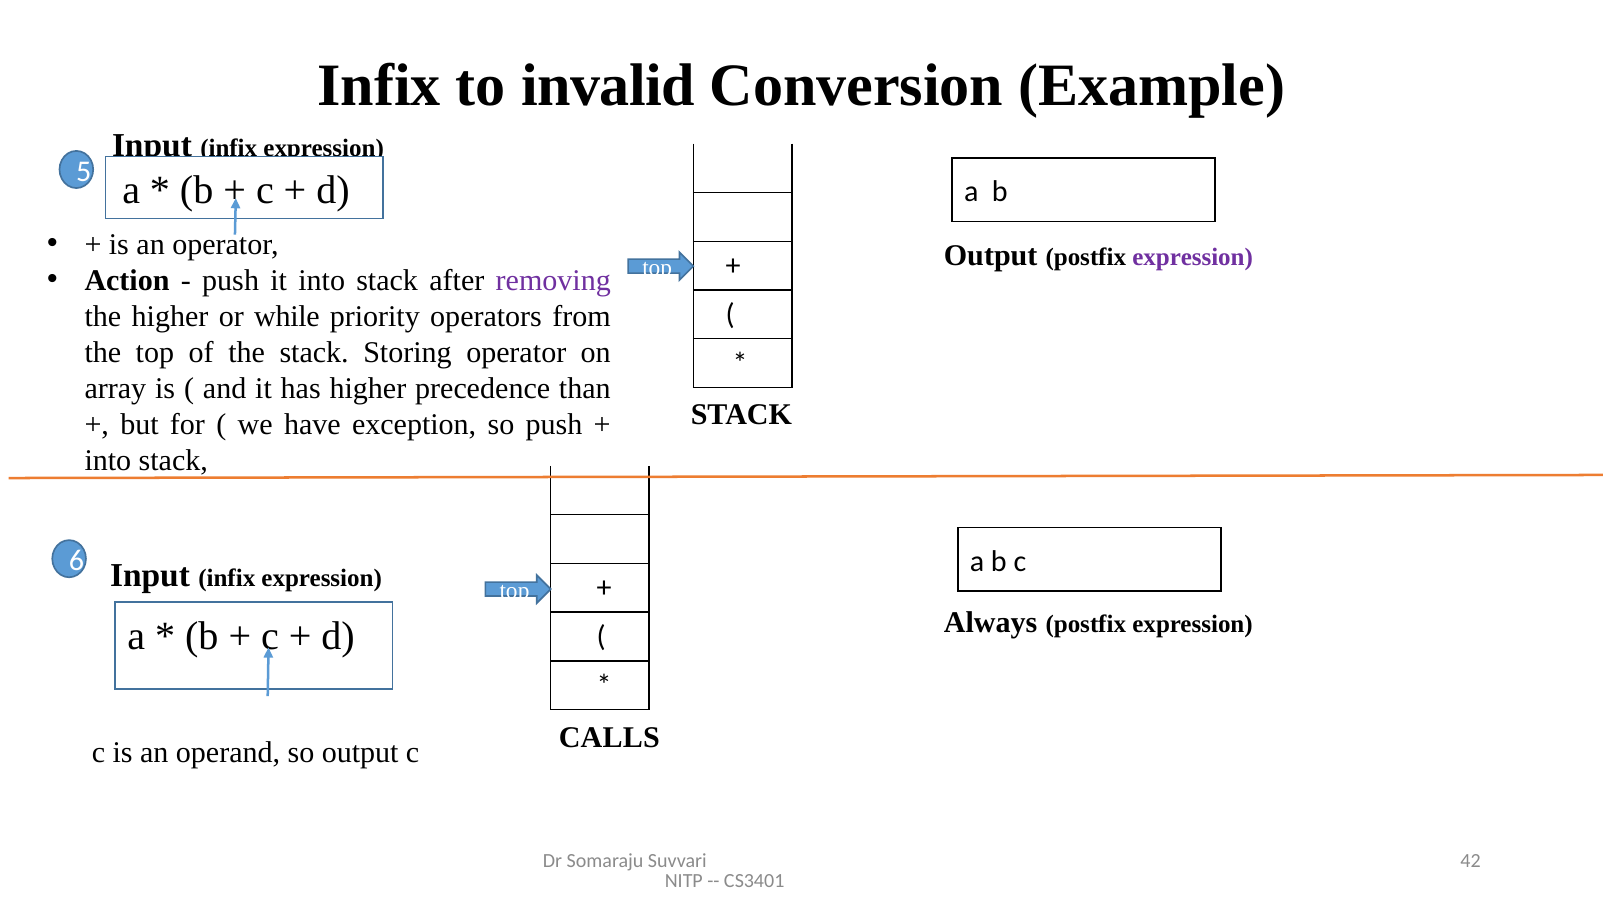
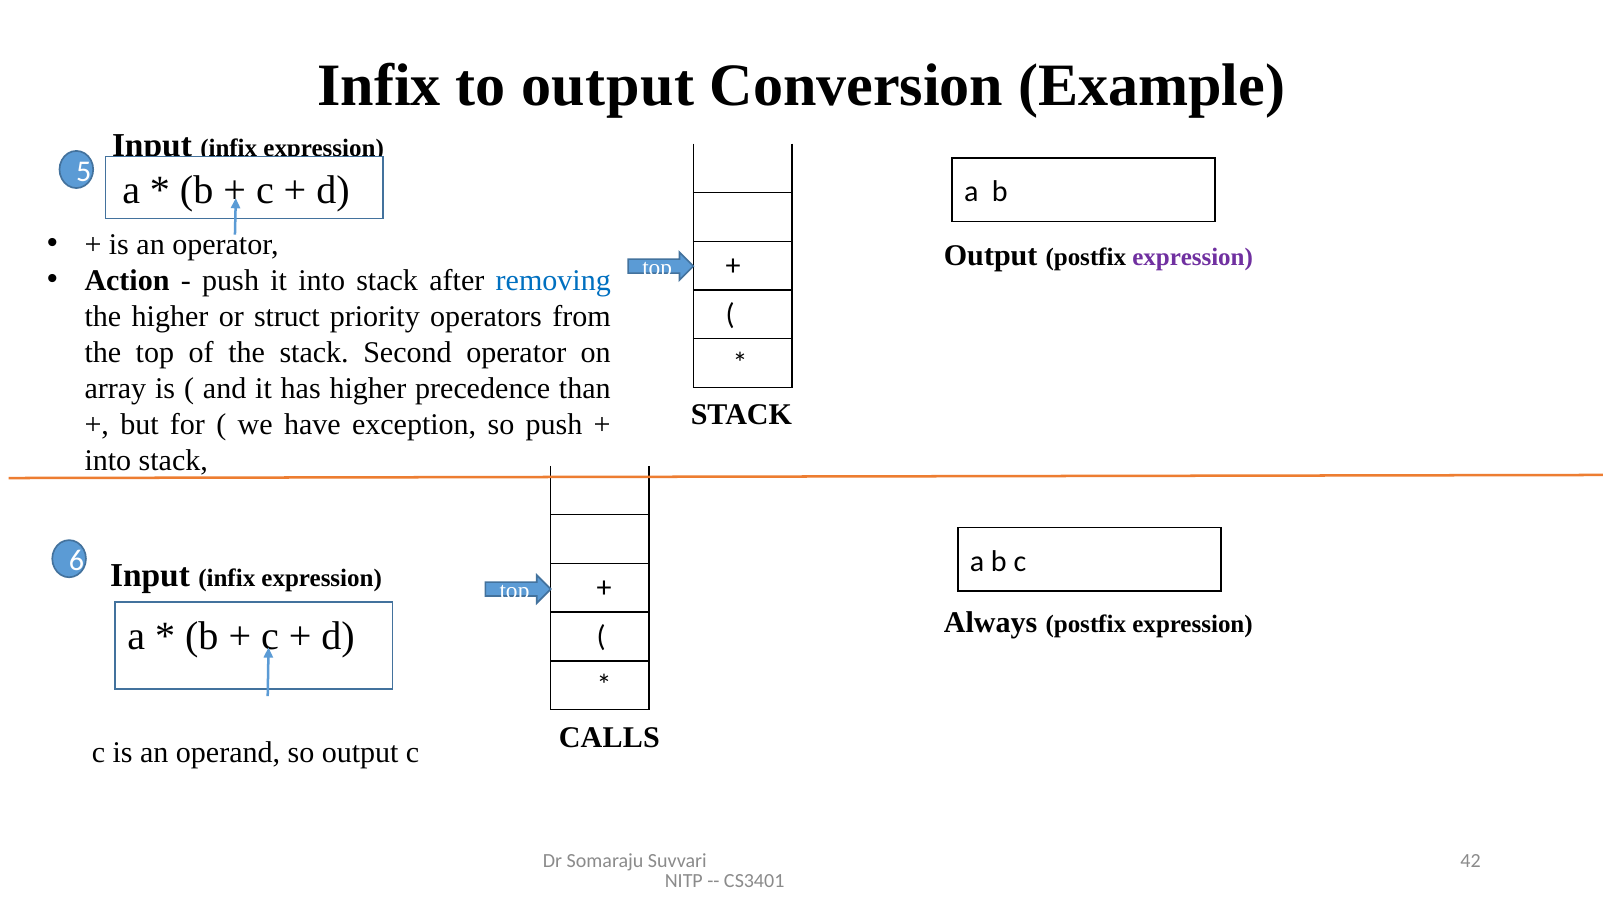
to invalid: invalid -> output (608, 86)
removing colour: purple -> blue (553, 280)
while: while -> struct (287, 317)
Storing: Storing -> Second (407, 353)
